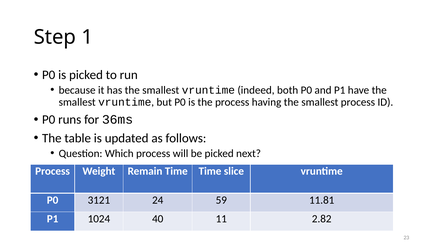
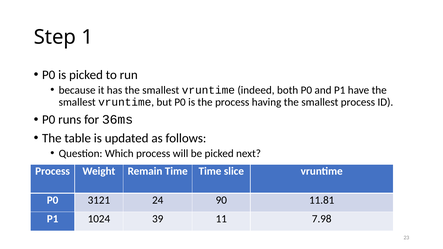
59: 59 -> 90 (221, 200)
40: 40 -> 39 (158, 219)
2.82: 2.82 -> 7.98 (322, 219)
